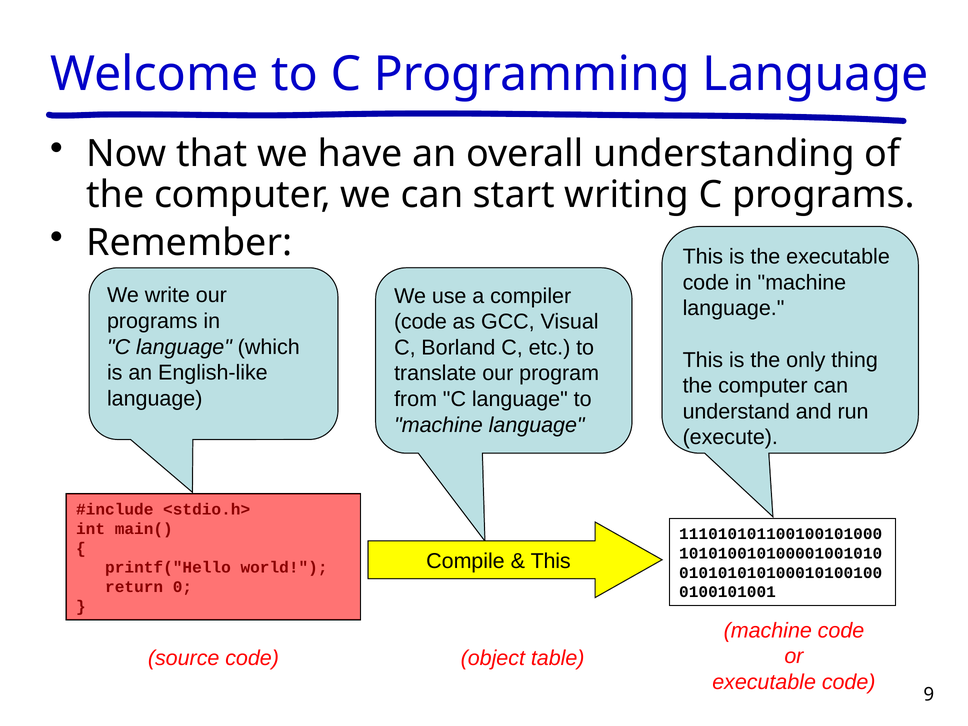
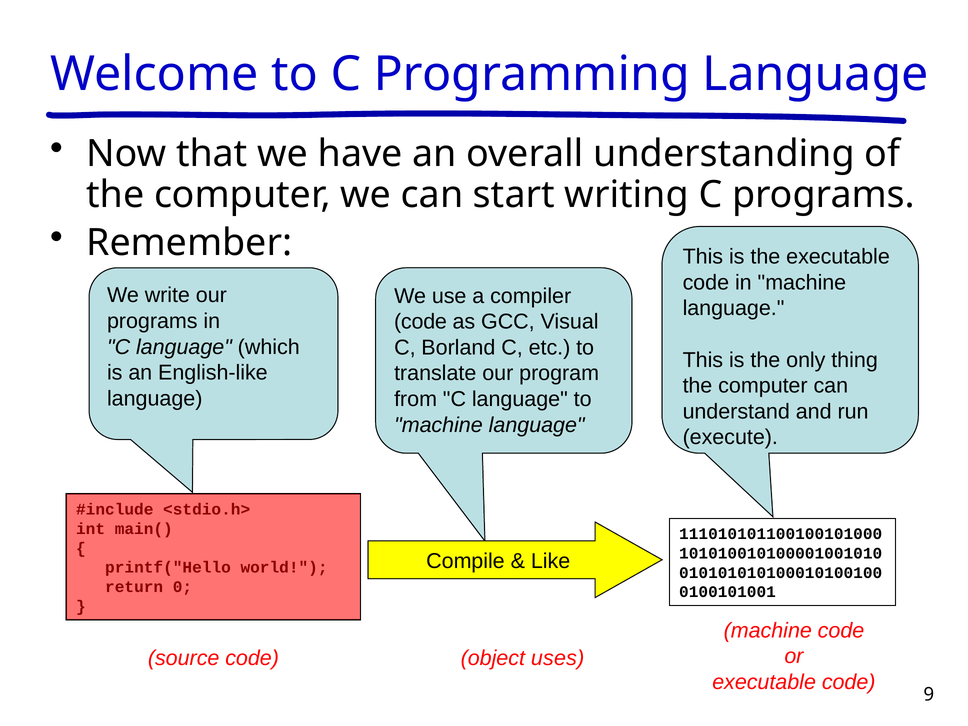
This: This -> Like (551, 561)
table: table -> uses (558, 658)
